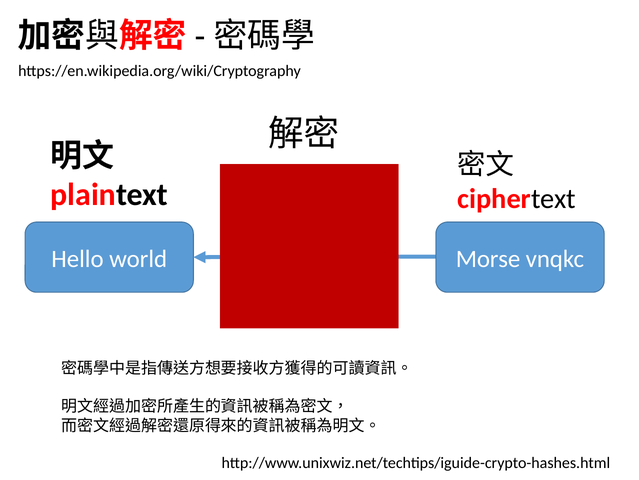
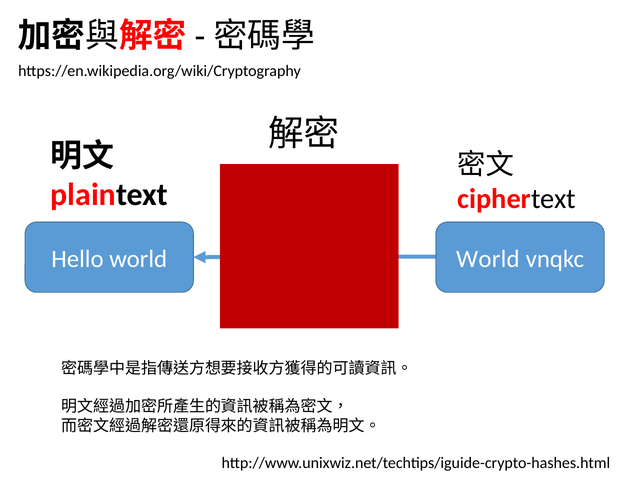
Morse: Morse -> World (488, 258)
